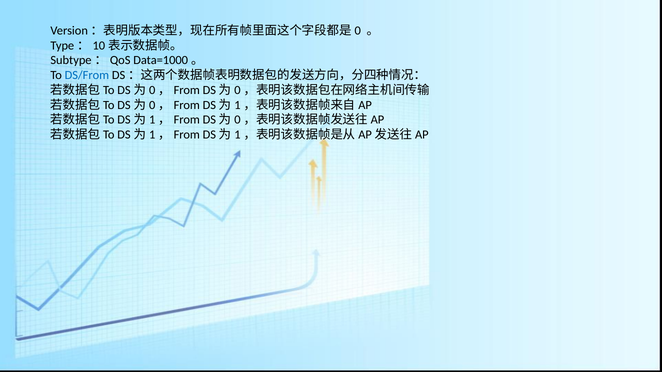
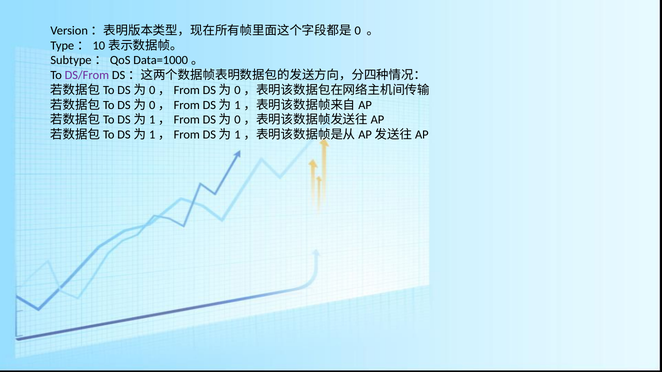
DS/From colour: blue -> purple (87, 75)
